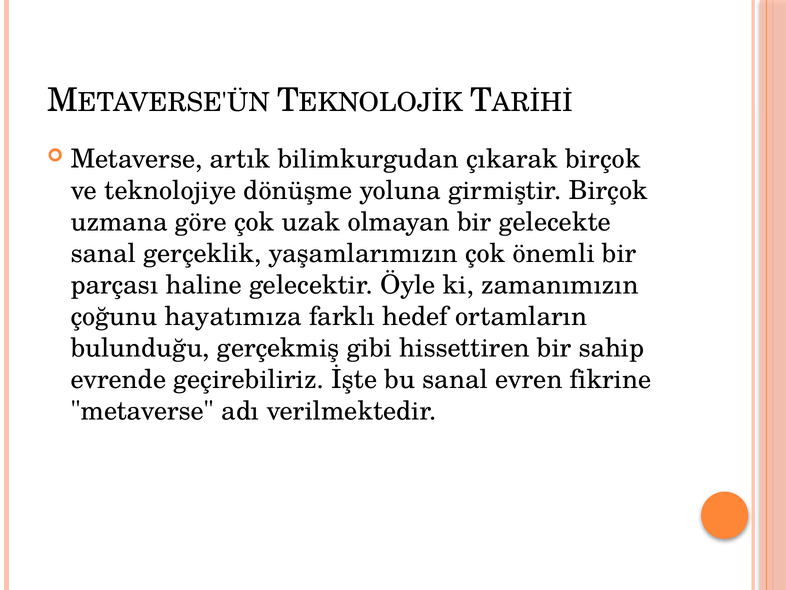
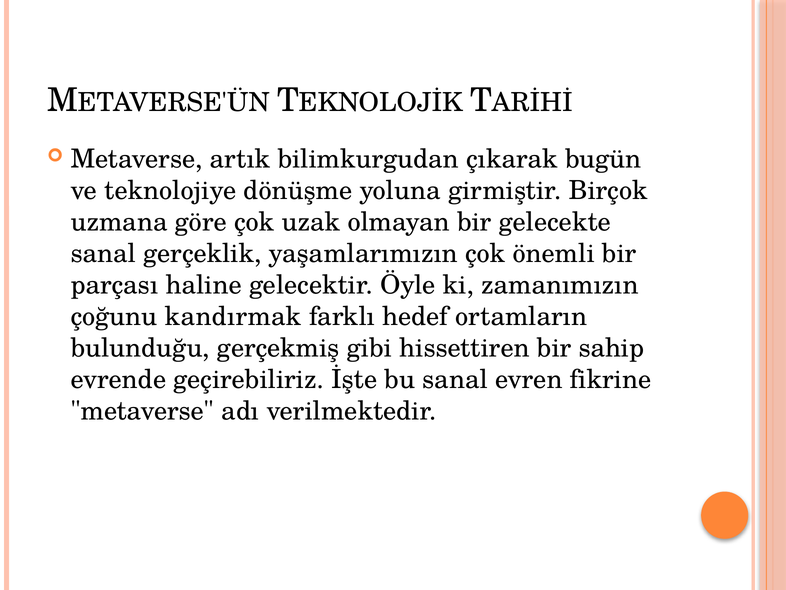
çıkarak birçok: birçok -> bugün (603, 159)
hayatımıza: hayatımıza -> kandırmak (233, 316)
